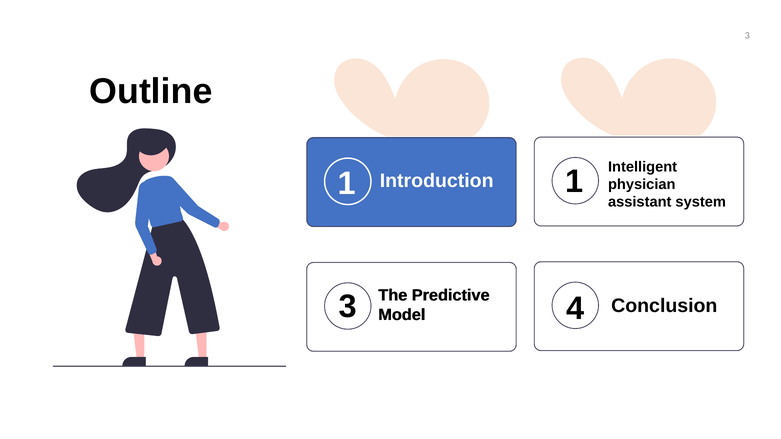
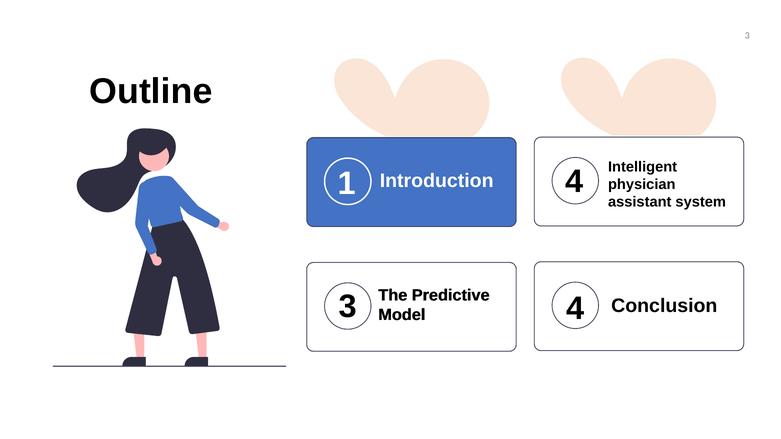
1 1: 1 -> 4 (574, 182)
